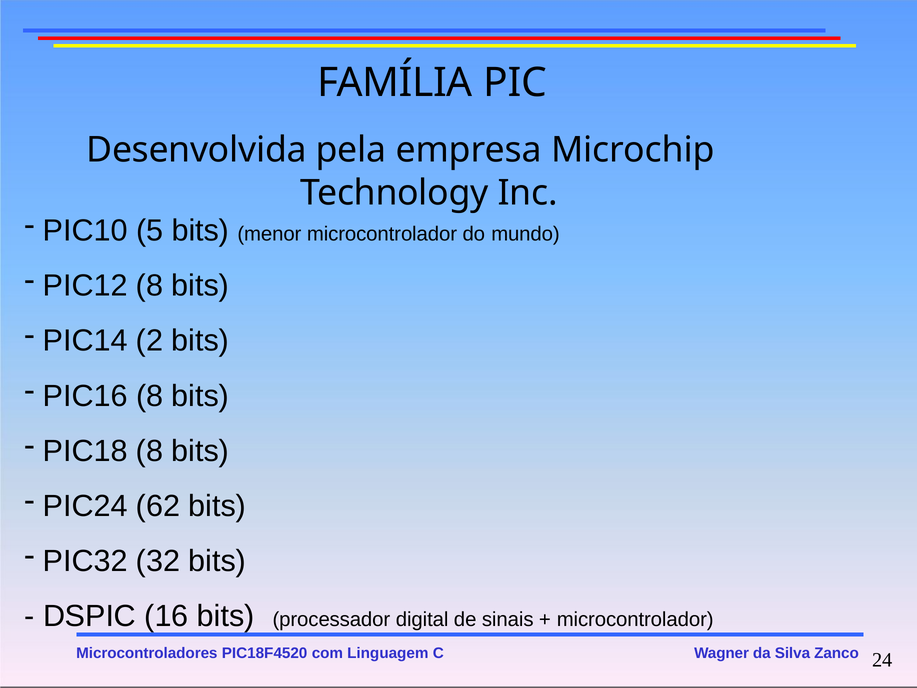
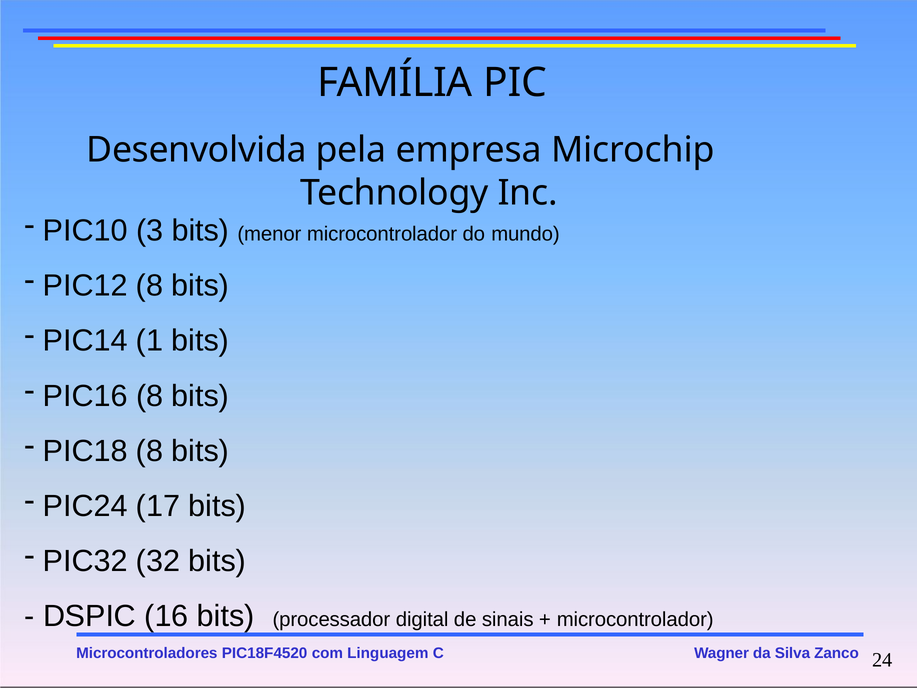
5: 5 -> 3 (150, 231)
2: 2 -> 1 (150, 341)
62: 62 -> 17 (158, 506)
